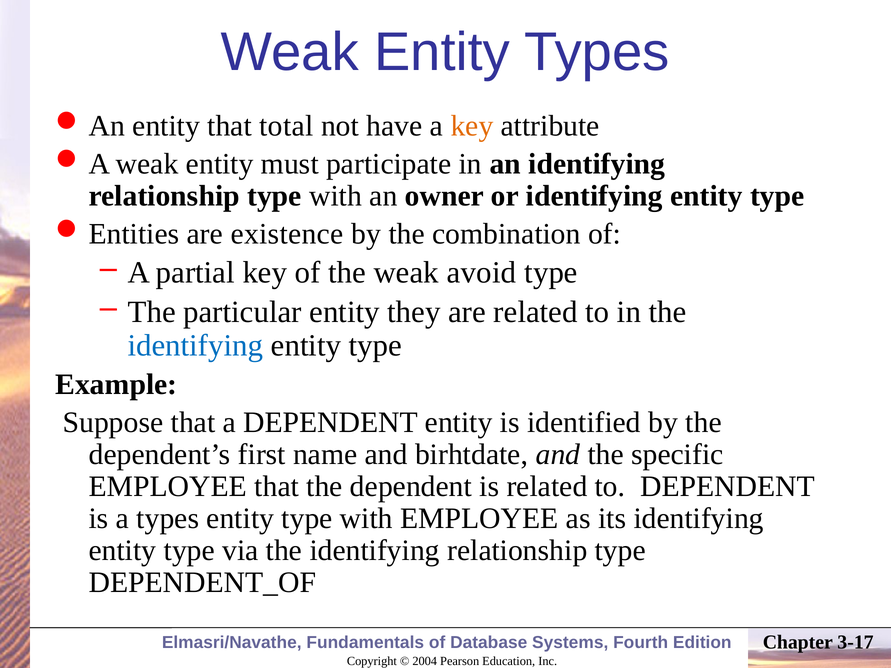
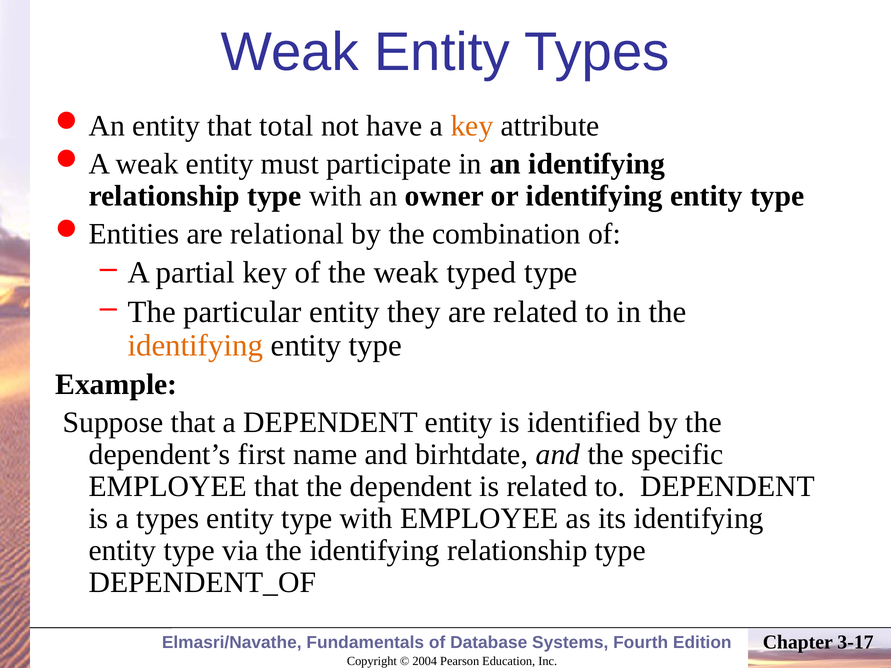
existence: existence -> relational (287, 234)
avoid: avoid -> typed (481, 273)
identifying colour: blue -> orange (195, 346)
